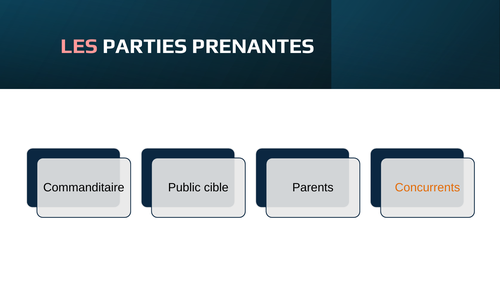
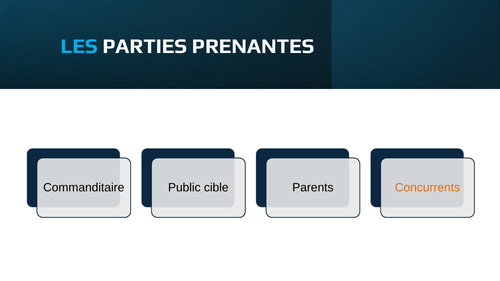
LES colour: pink -> light blue (79, 46)
